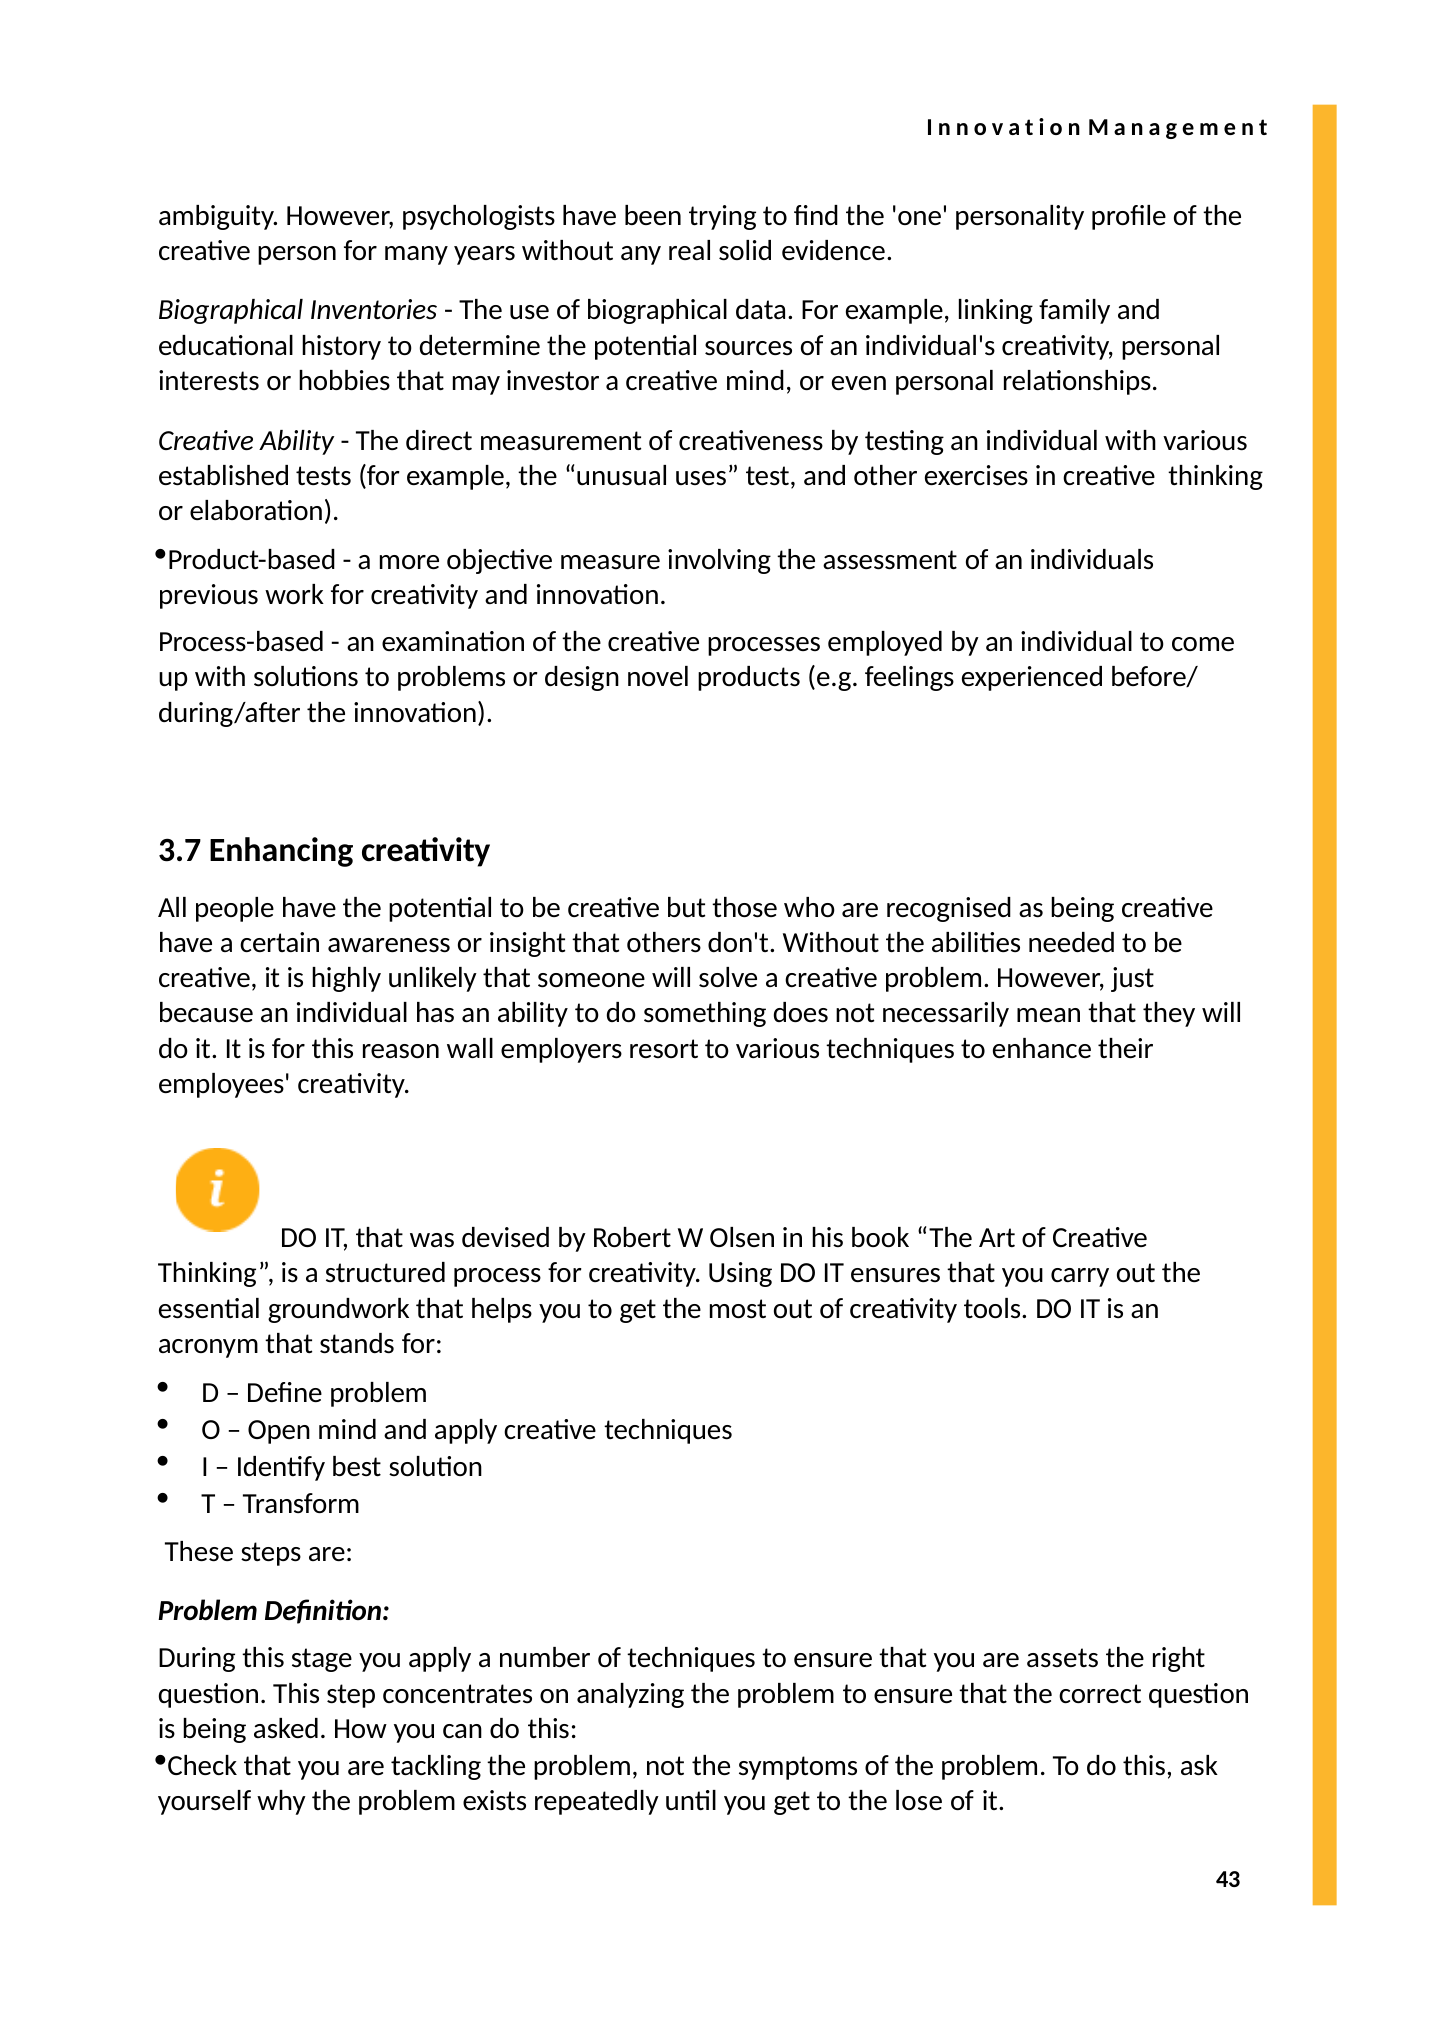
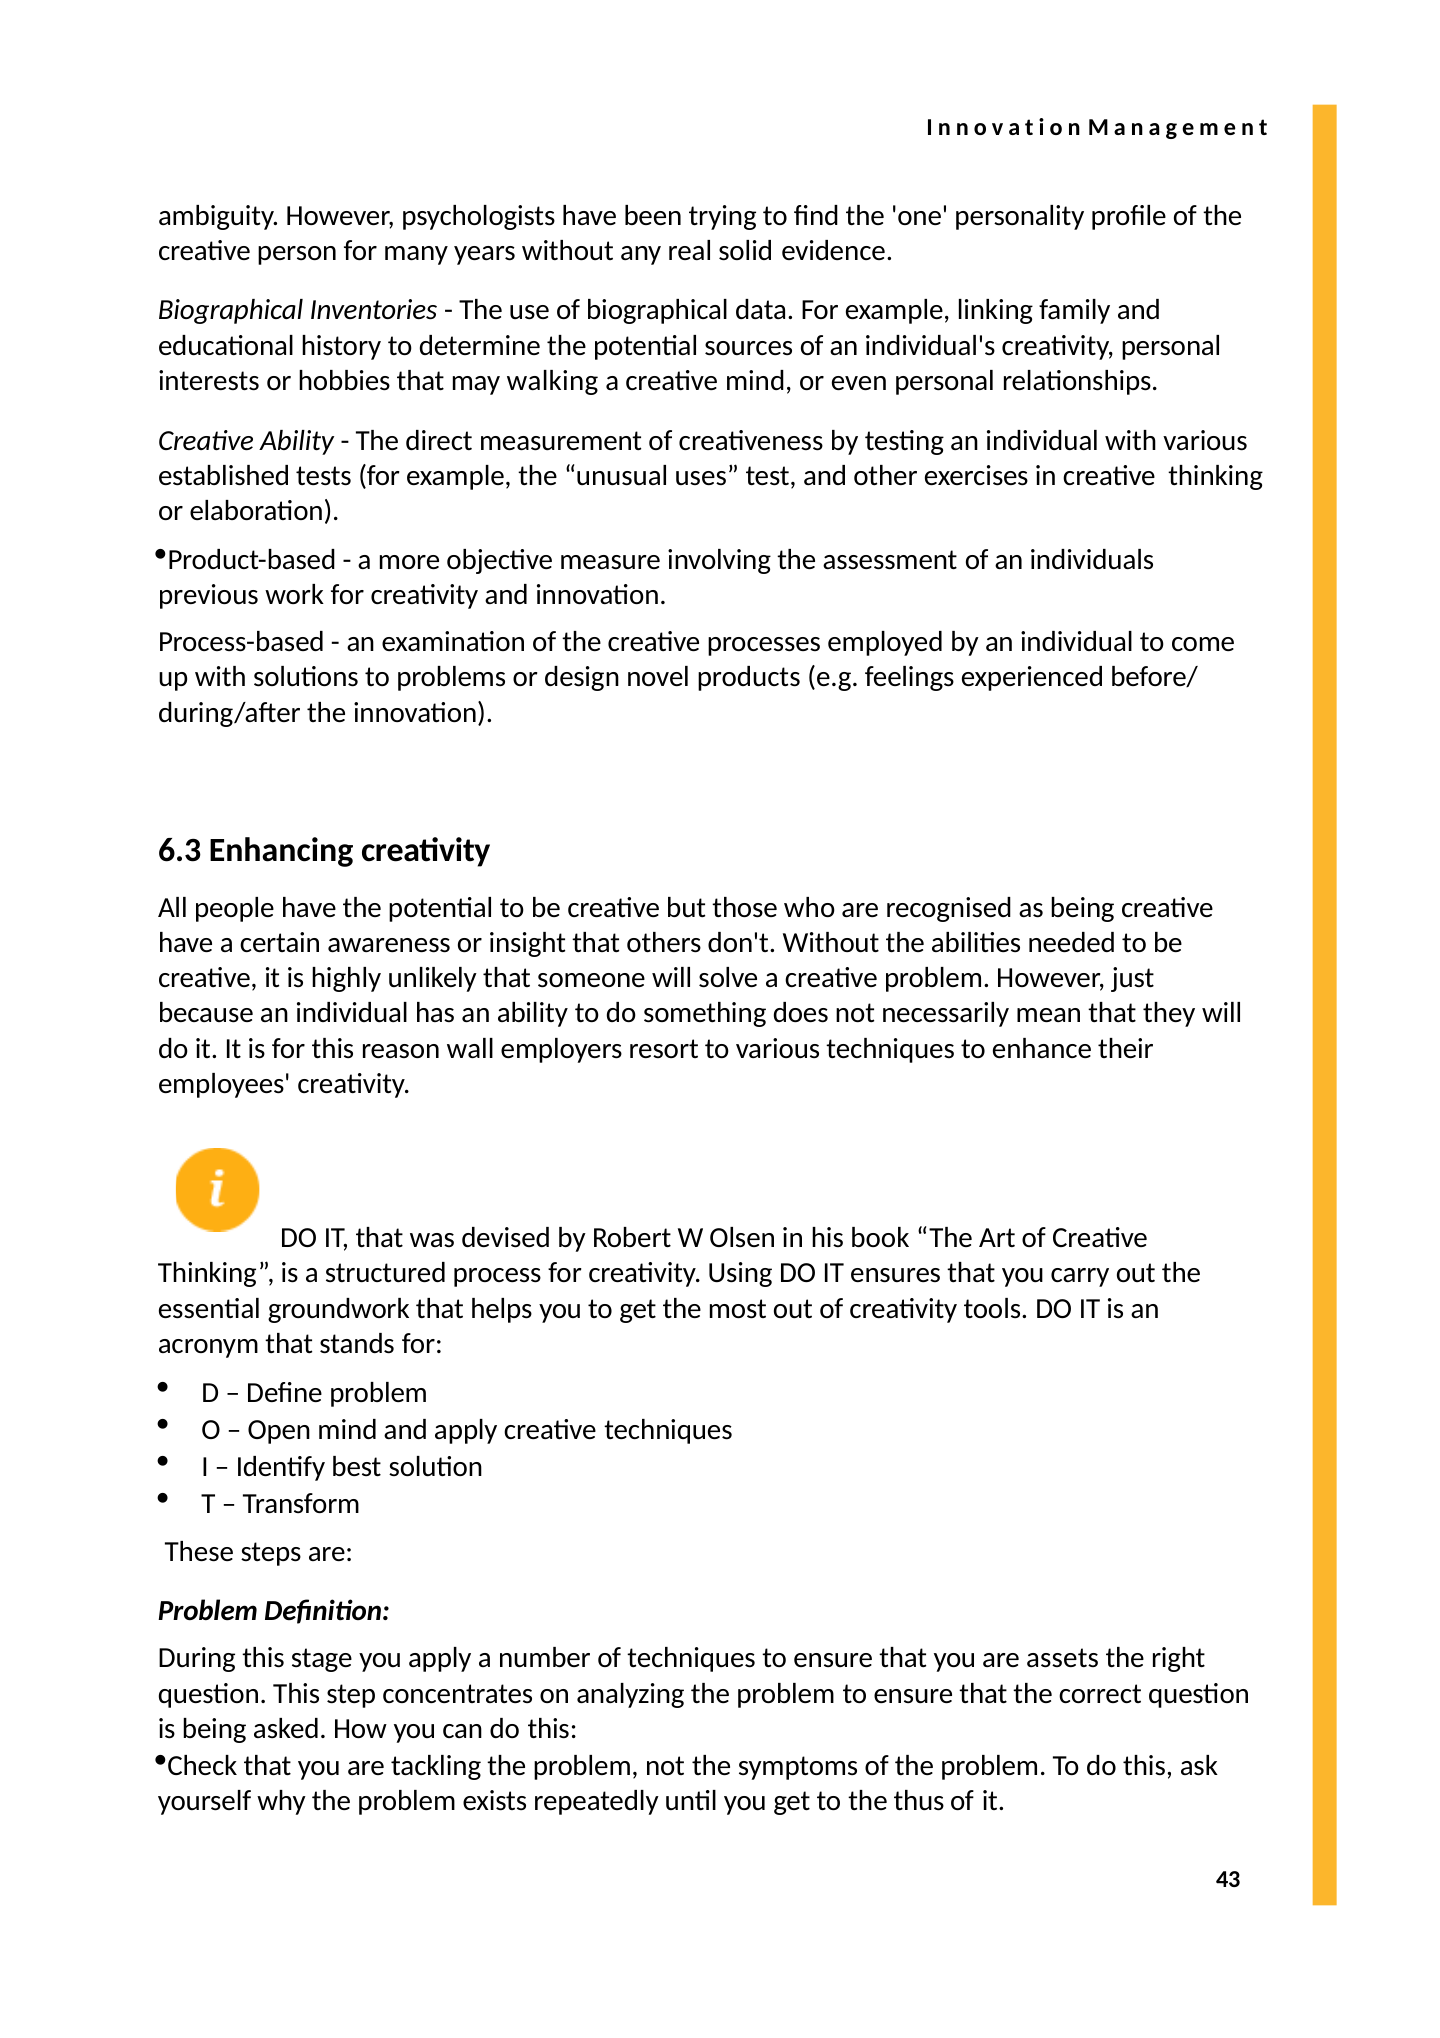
investor: investor -> walking (552, 381)
3.7: 3.7 -> 6.3 (180, 850)
lose: lose -> thus (919, 1801)
